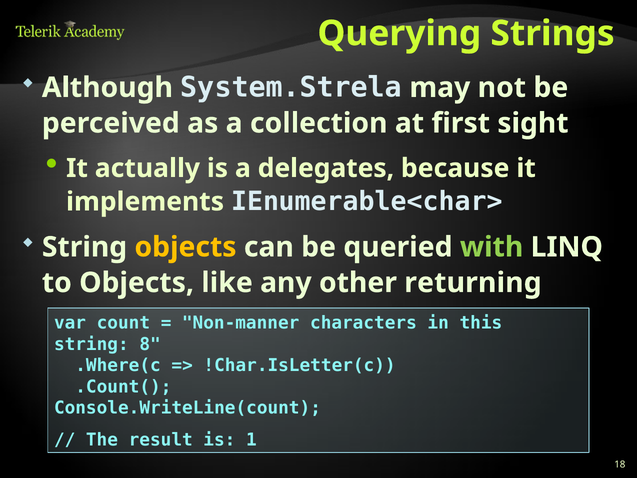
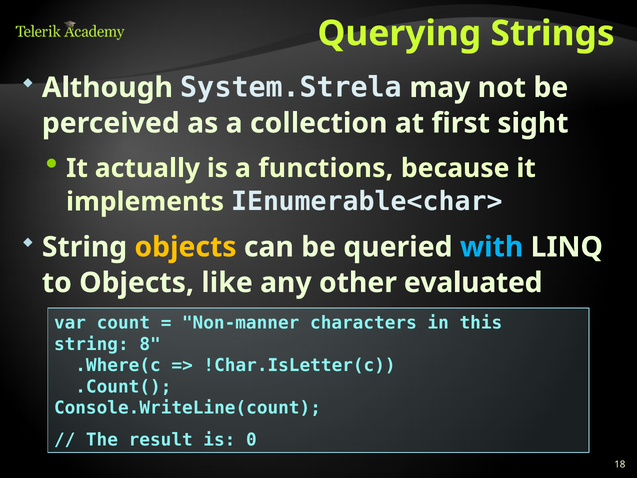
delegates: delegates -> functions (326, 168)
with colour: light green -> light blue (492, 247)
returning: returning -> evaluated (473, 283)
1: 1 -> 0 (251, 440)
